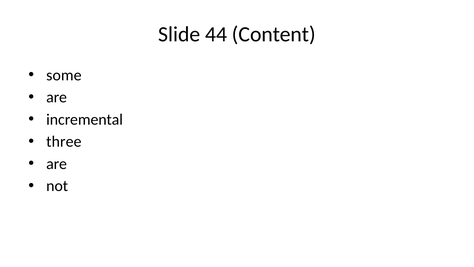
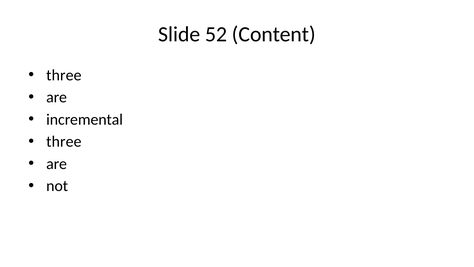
44: 44 -> 52 (216, 34)
some: some -> three (64, 75)
